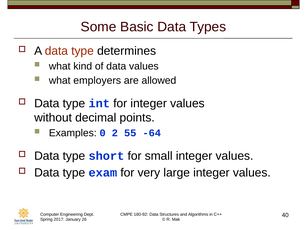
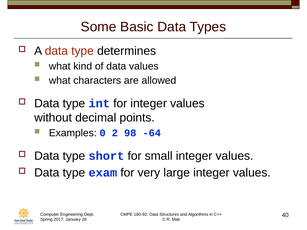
employers: employers -> characters (97, 81)
55: 55 -> 98 (130, 133)
